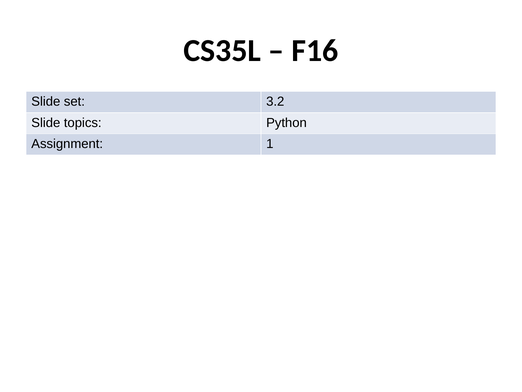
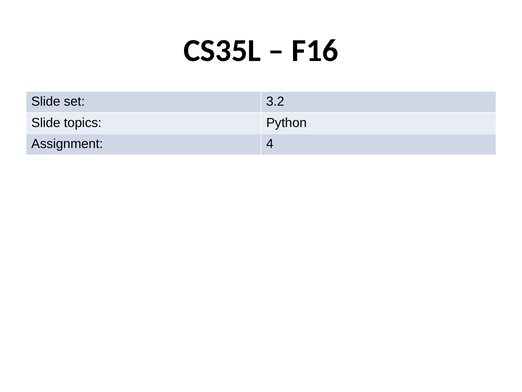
1: 1 -> 4 (270, 144)
